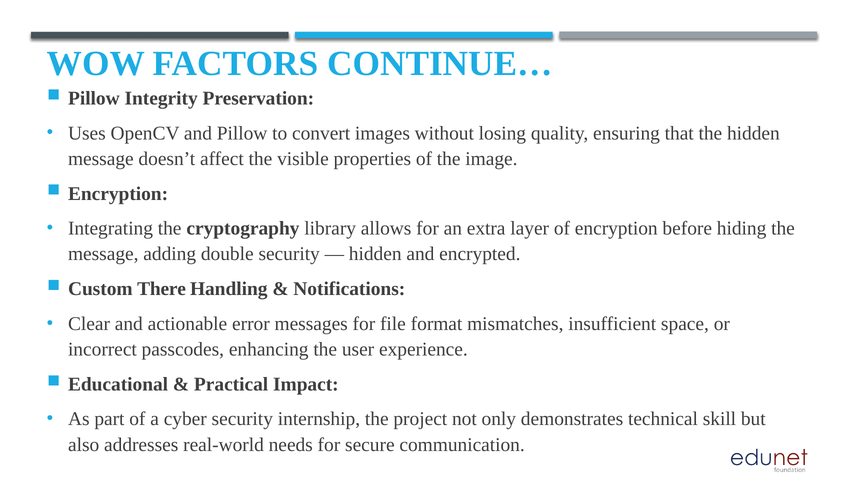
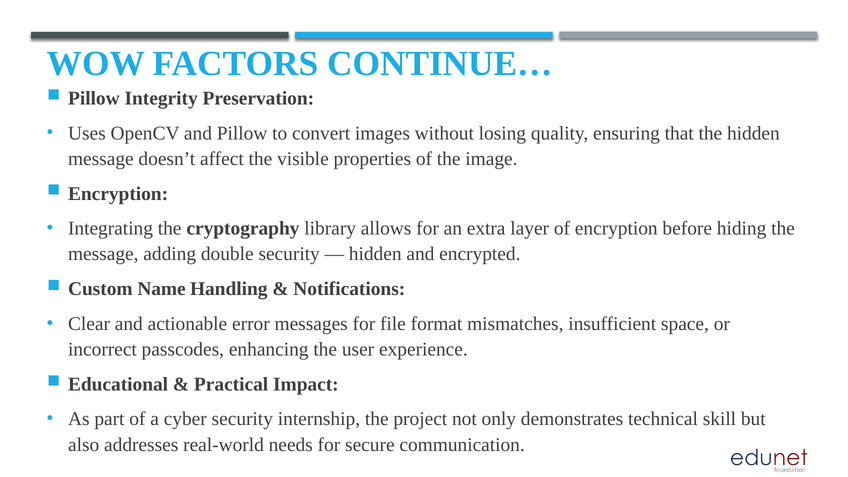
There: There -> Name (162, 289)
